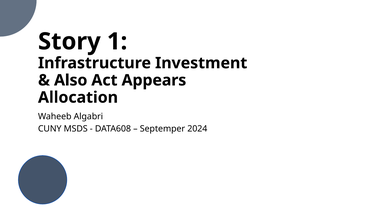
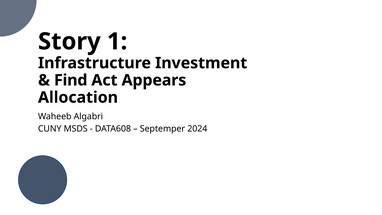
Also: Also -> Find (71, 80)
